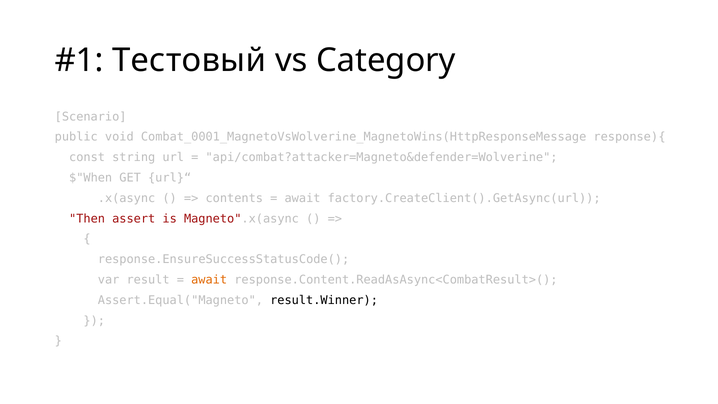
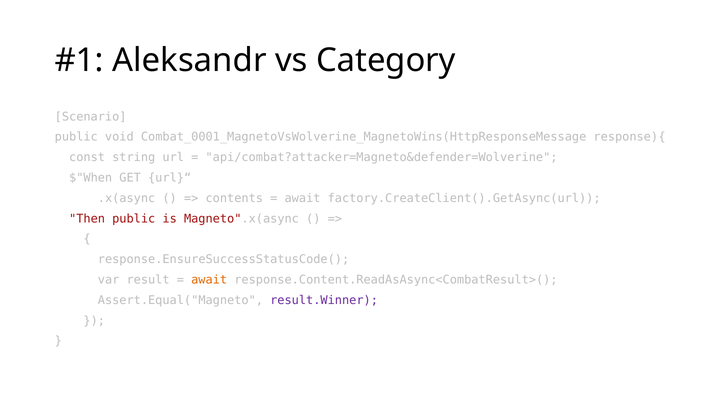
Тестовый: Тестовый -> Aleksandr (189, 60)
Then assert: assert -> public (134, 219)
result.Winner colour: black -> purple (324, 300)
